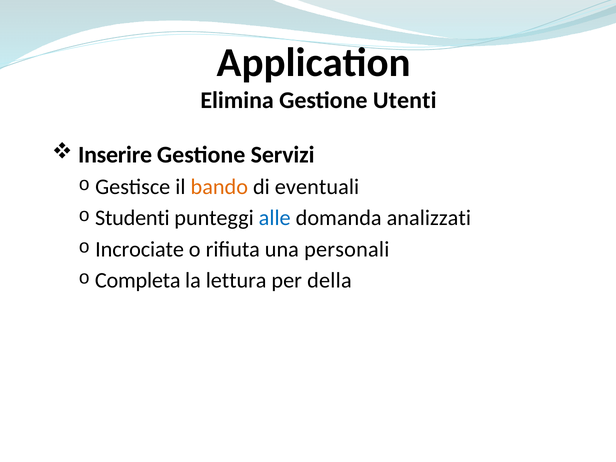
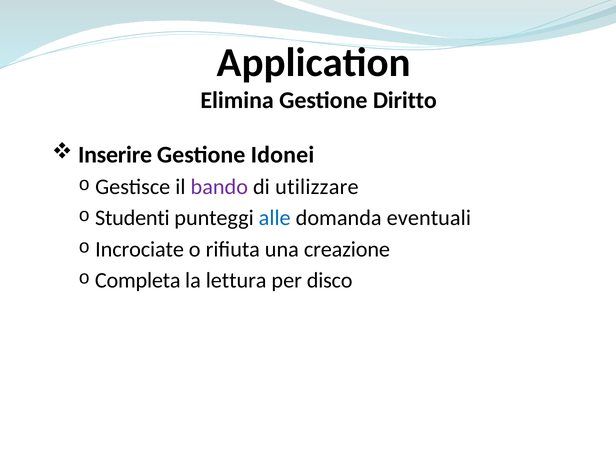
Utenti: Utenti -> Diritto (405, 100)
Servizi: Servizi -> Idonei (282, 155)
bando colour: orange -> purple (219, 187)
eventuali: eventuali -> utilizzare (317, 187)
analizzati: analizzati -> eventuali (429, 218)
personali: personali -> creazione (347, 249)
della: della -> disco (330, 280)
